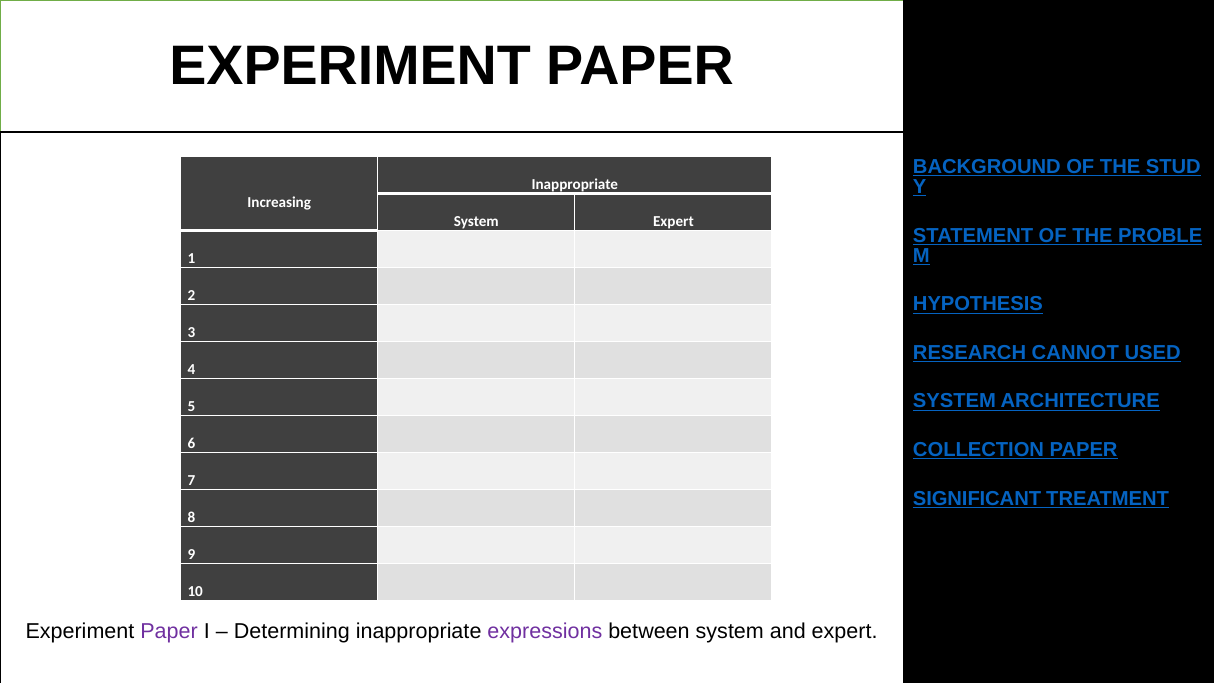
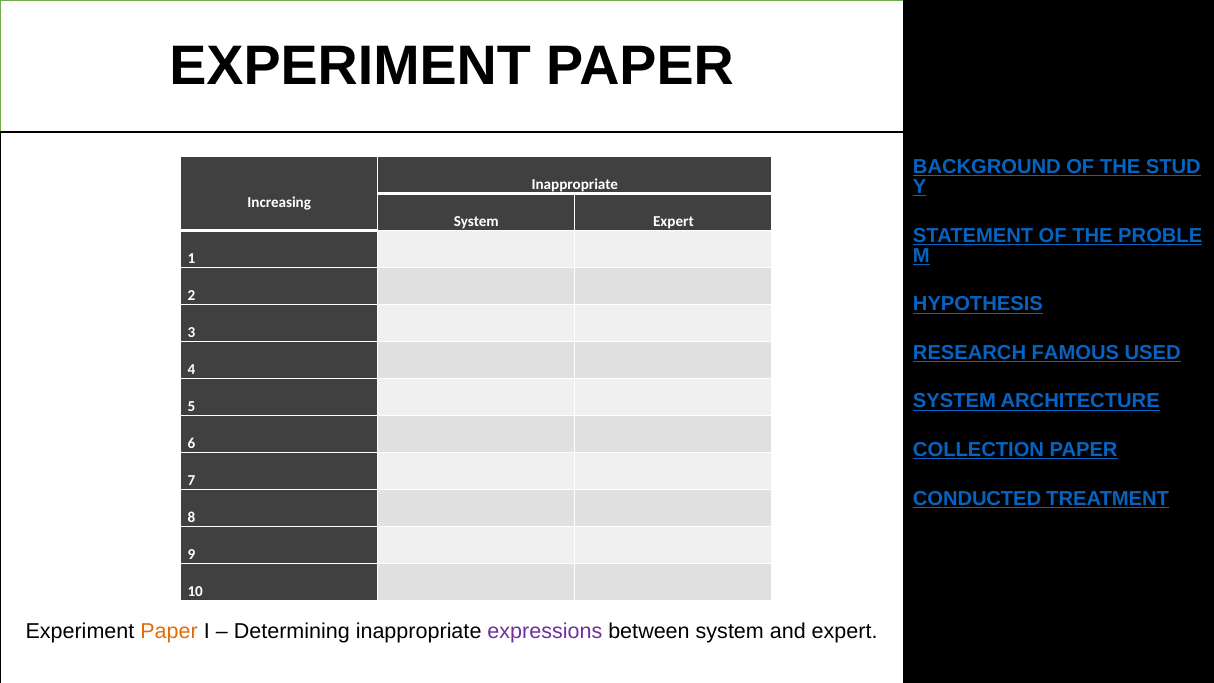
CANNOT: CANNOT -> FAMOUS (1075, 353)
SIGNIFICANT: SIGNIFICANT -> CONDUCTED (977, 498)
Paper colour: purple -> orange (169, 632)
